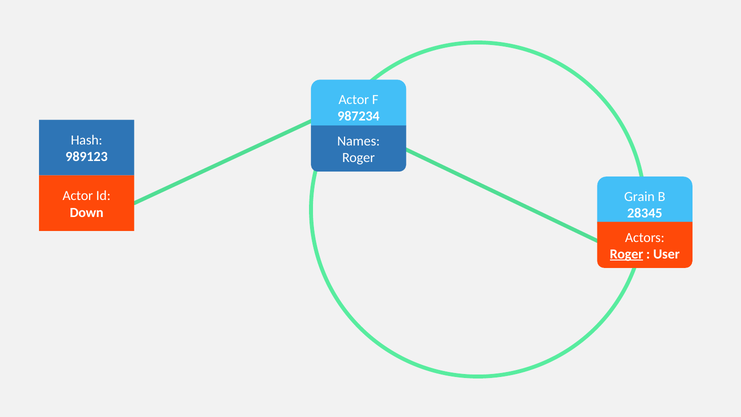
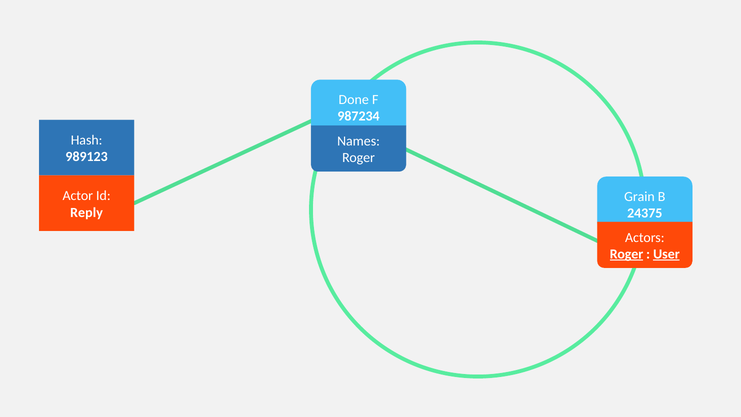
Actor: Actor -> Done (354, 100)
Down: Down -> Reply (87, 212)
28345: 28345 -> 24375 (645, 213)
User underline: none -> present (666, 254)
